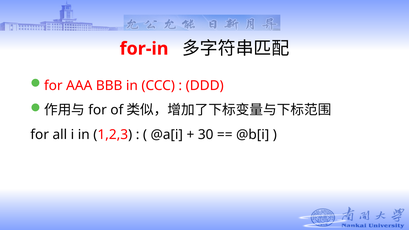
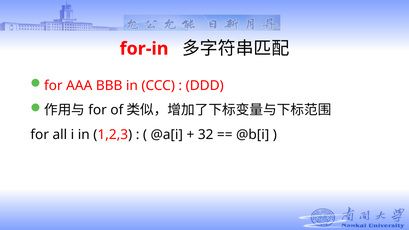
30: 30 -> 32 (206, 135)
